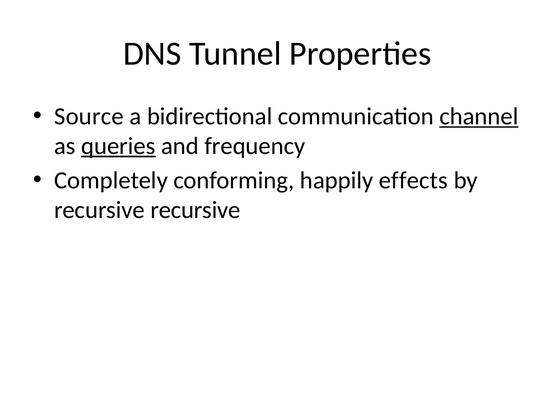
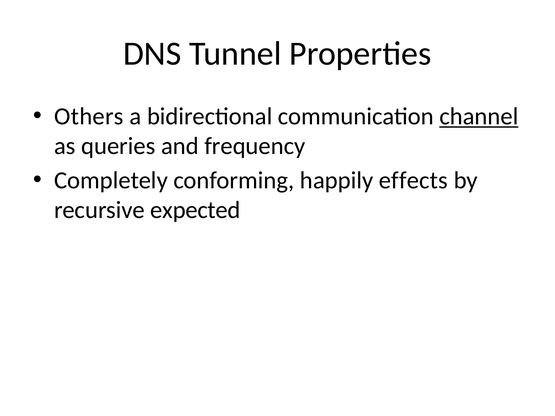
Source: Source -> Others (89, 116)
queries underline: present -> none (118, 146)
recursive recursive: recursive -> expected (195, 210)
